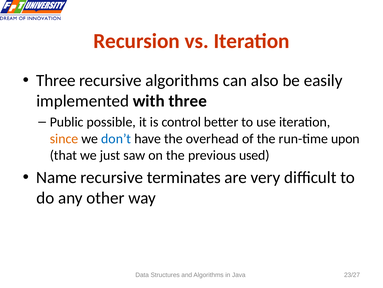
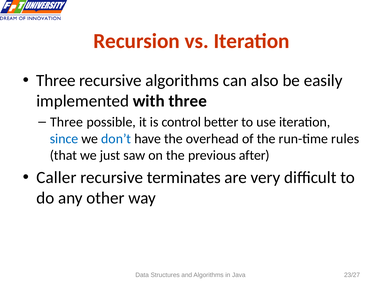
Public: Public -> Three (67, 122)
since colour: orange -> blue (64, 138)
upon: upon -> rules (345, 138)
used: used -> after (254, 155)
Name: Name -> Caller (56, 177)
